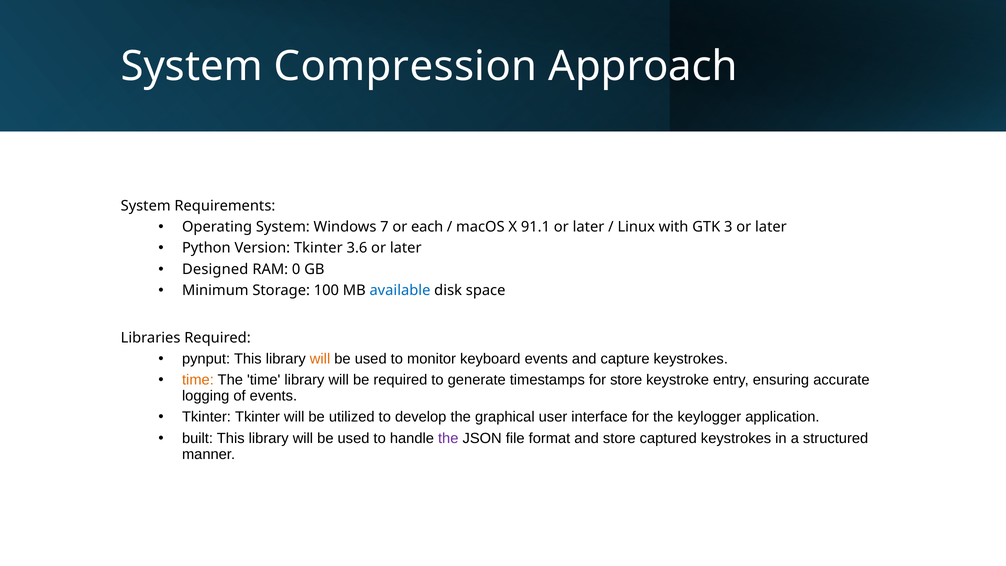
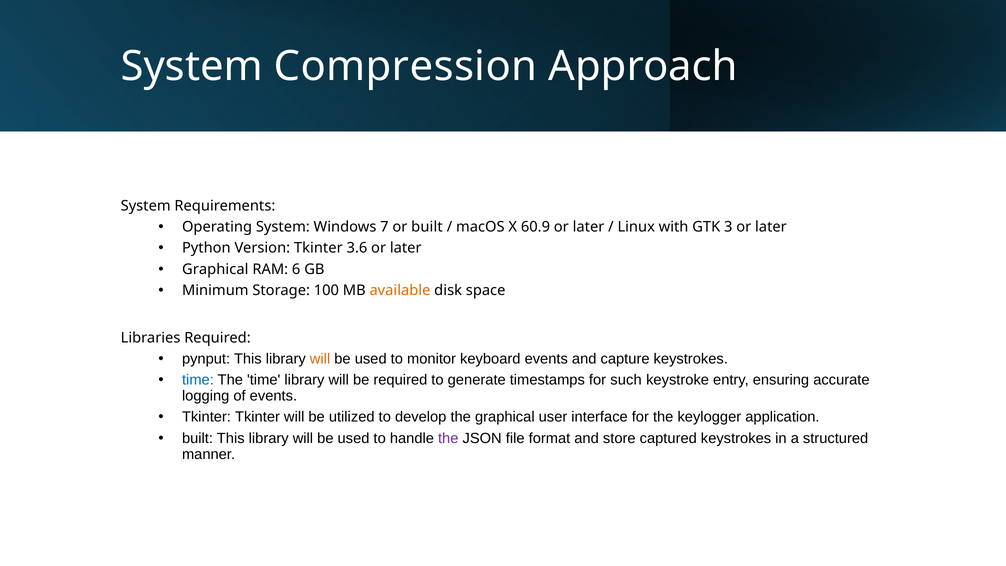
or each: each -> built (427, 227)
91.1: 91.1 -> 60.9 (535, 227)
Designed: Designed -> Graphical (215, 269)
0: 0 -> 6 (296, 269)
available colour: blue -> orange (400, 290)
time colour: orange -> blue (198, 380)
for store: store -> such (626, 380)
